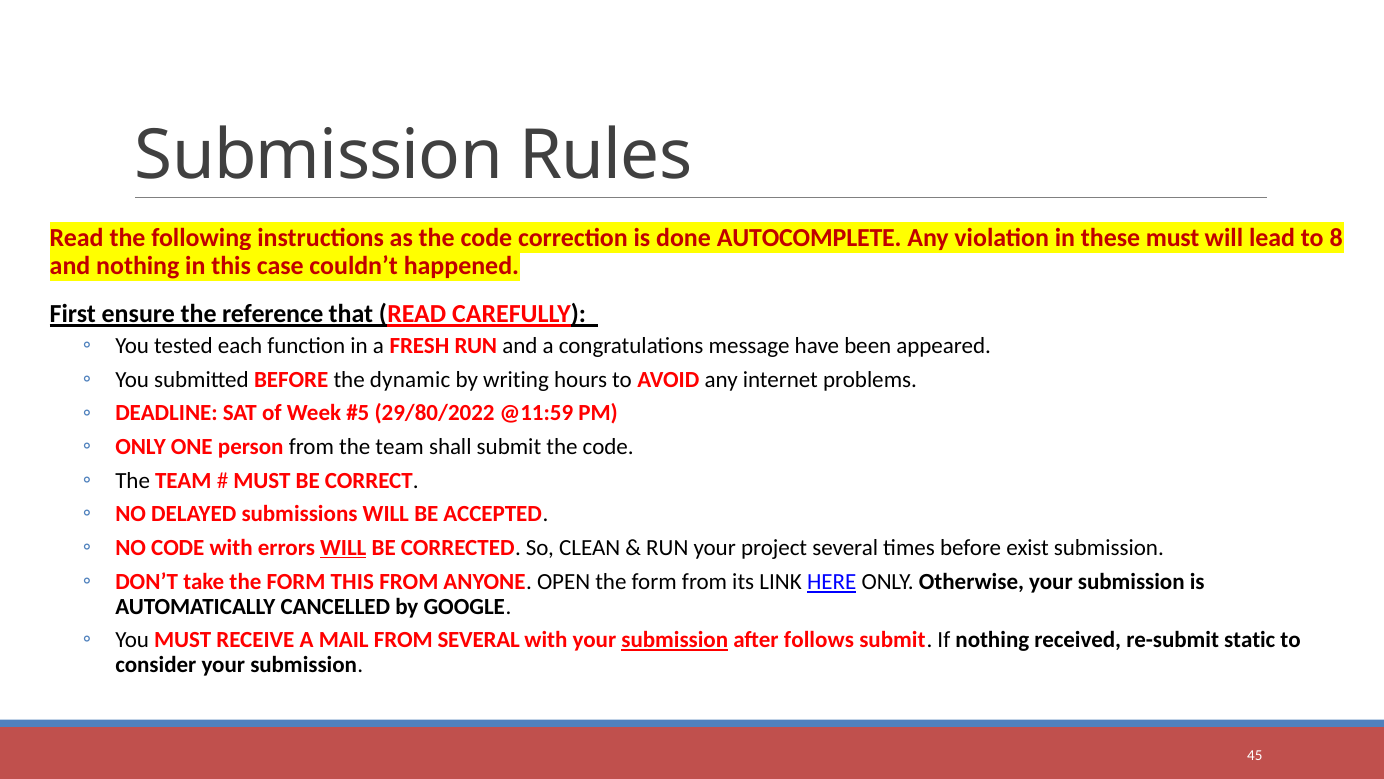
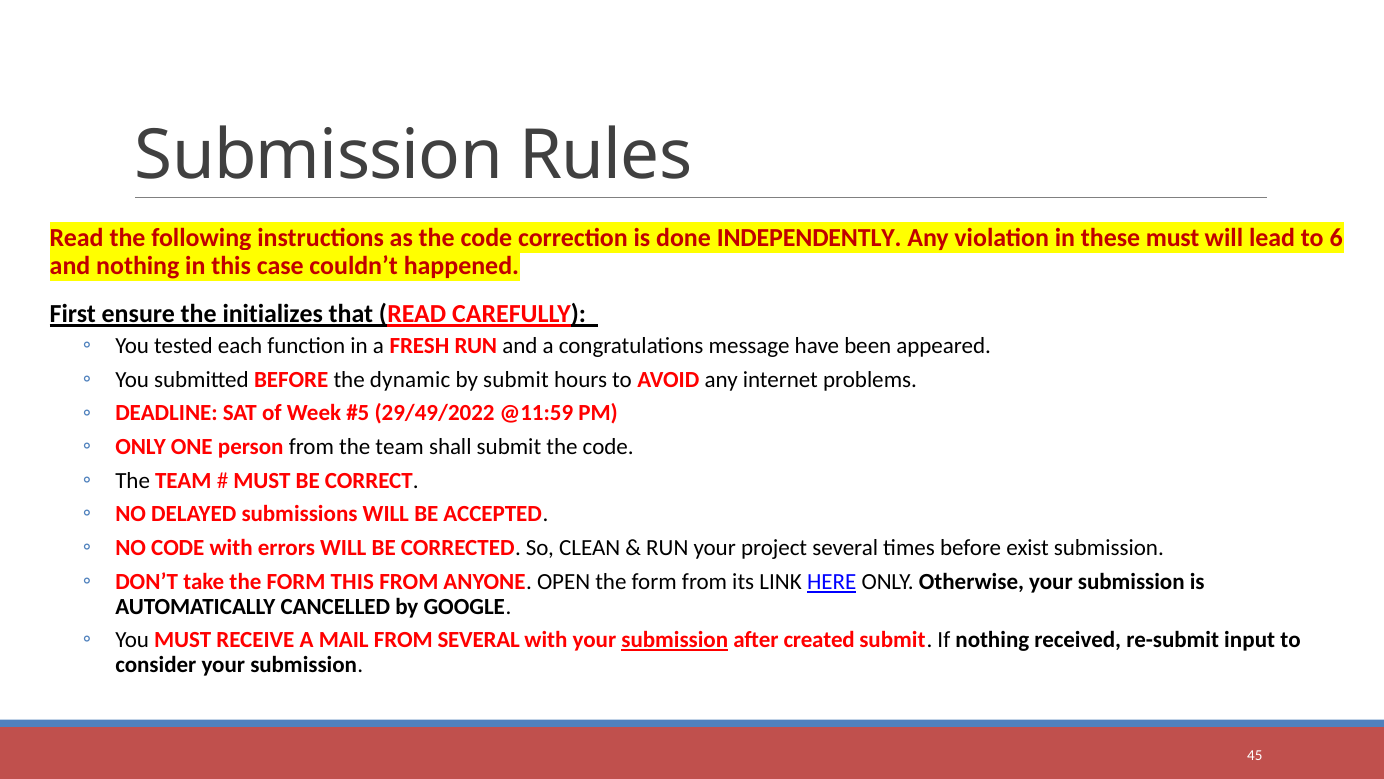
AUTOCOMPLETE: AUTOCOMPLETE -> INDEPENDENTLY (809, 237)
8: 8 -> 6 (1336, 237)
reference: reference -> initializes (273, 314)
by writing: writing -> submit (516, 380)
29/80/2022: 29/80/2022 -> 29/49/2022 (435, 413)
WILL underline: present -> none (343, 547)
follows: follows -> created (819, 640)
static: static -> input (1250, 640)
